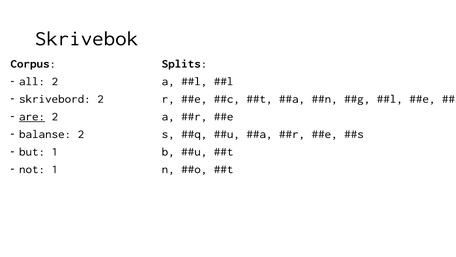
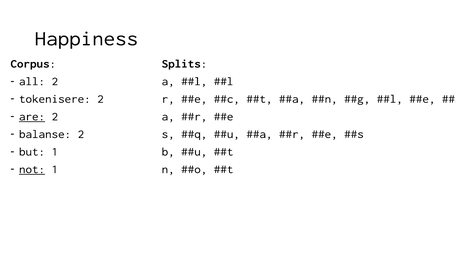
Skrivebok: Skrivebok -> Happiness (86, 38)
skrivebord: skrivebord -> tokenisere (55, 99)
not underline: none -> present (32, 169)
